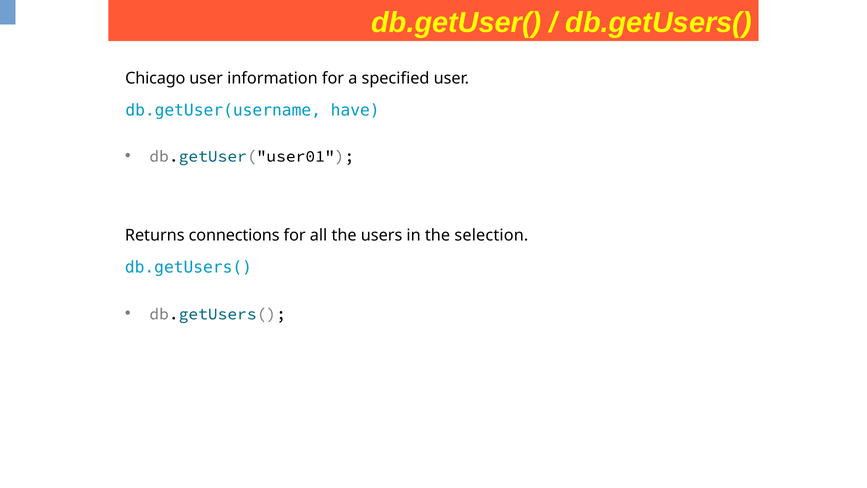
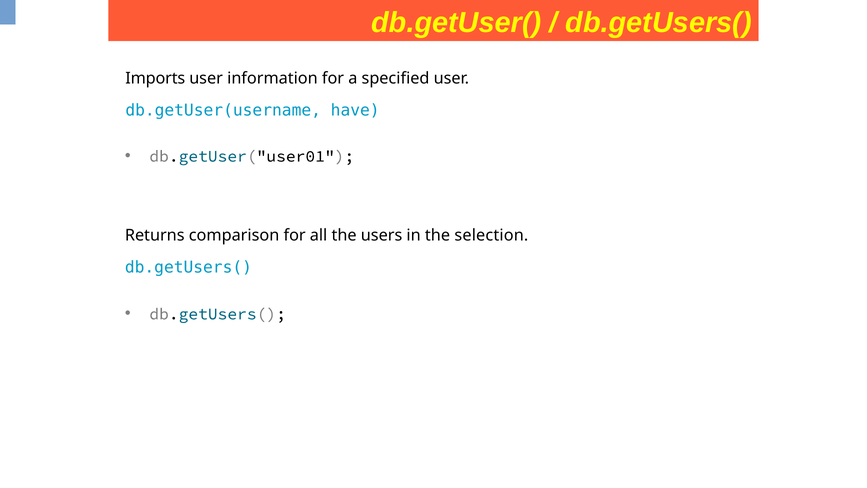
Chicago: Chicago -> Imports (155, 78)
connections: connections -> comparison (234, 235)
